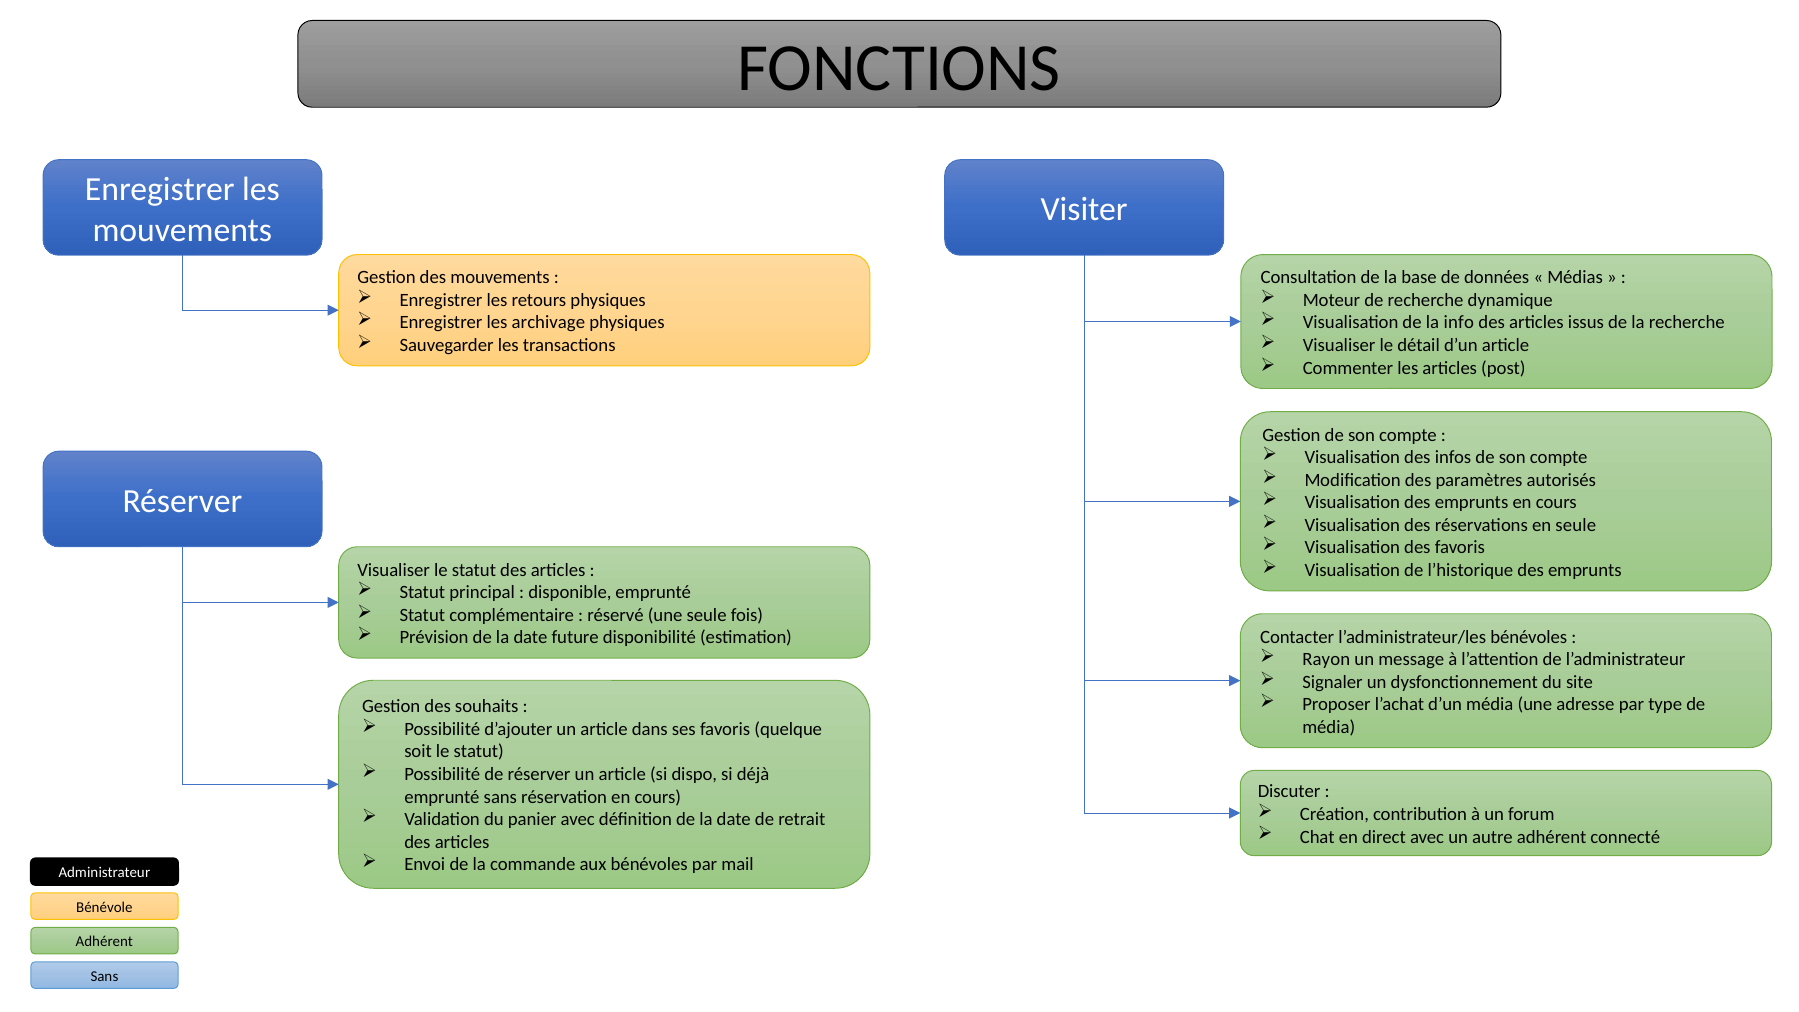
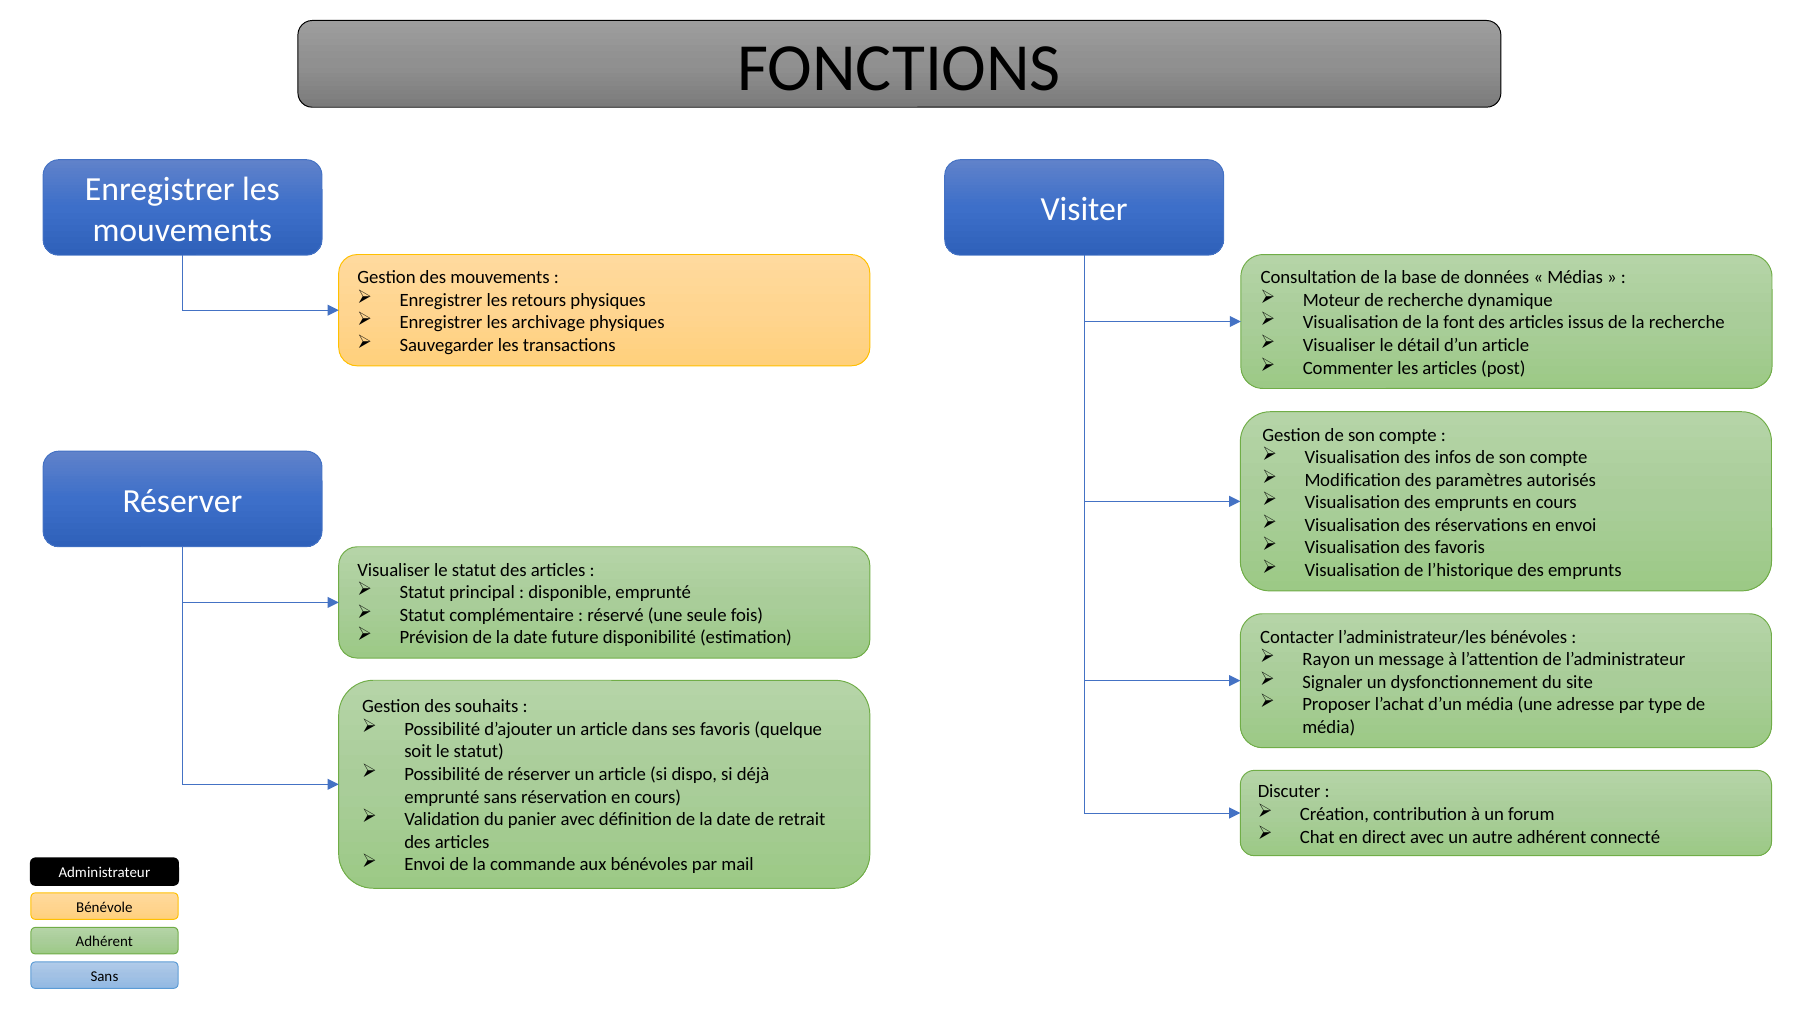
info: info -> font (1459, 323)
en seule: seule -> envoi (1576, 525)
